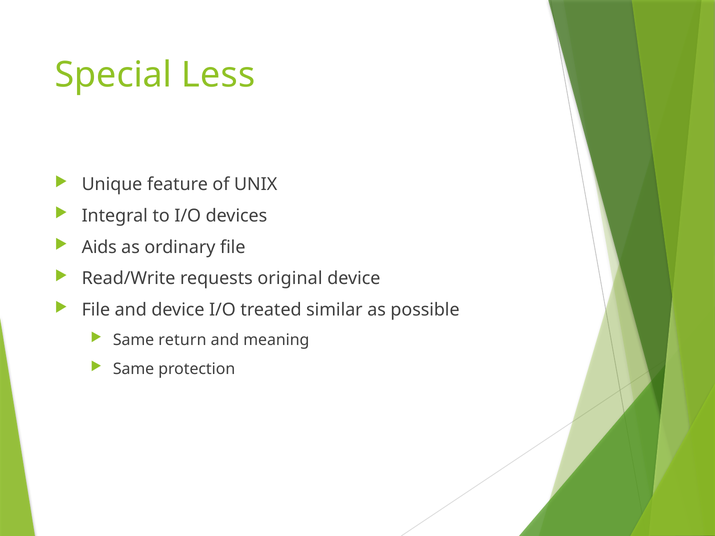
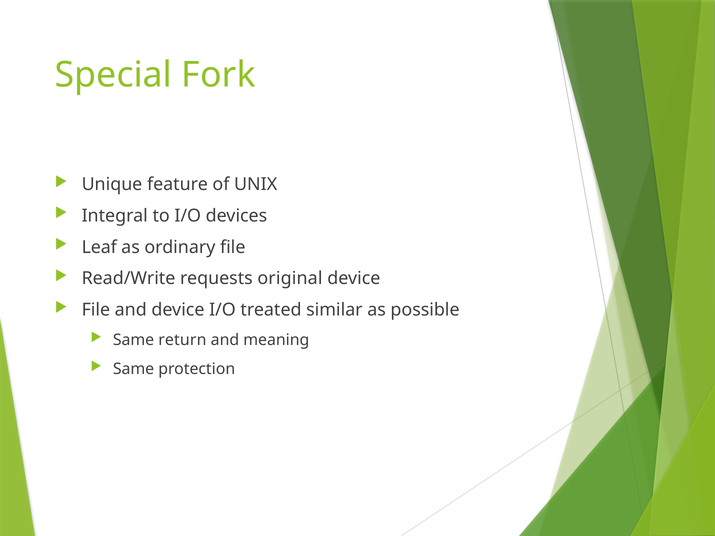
Less: Less -> Fork (219, 75)
Aids: Aids -> Leaf (99, 247)
